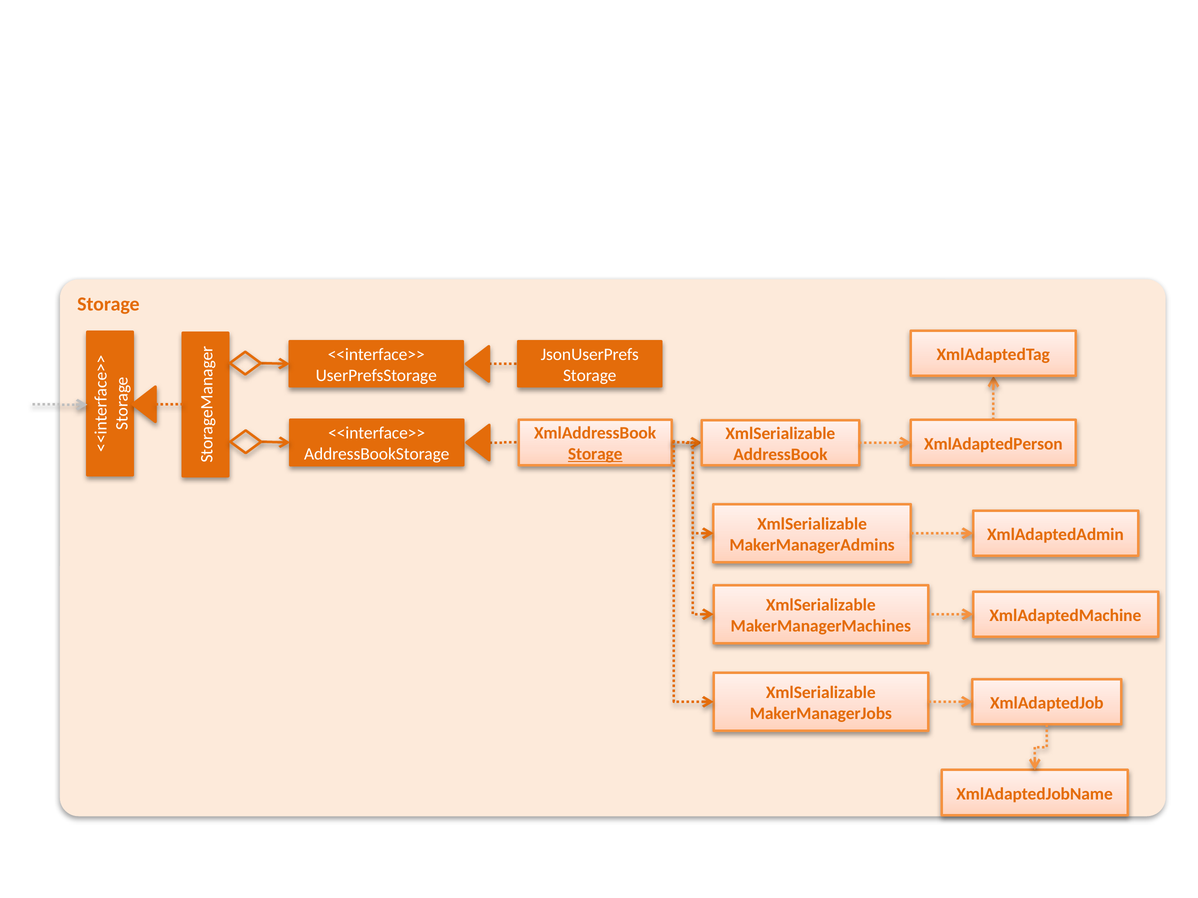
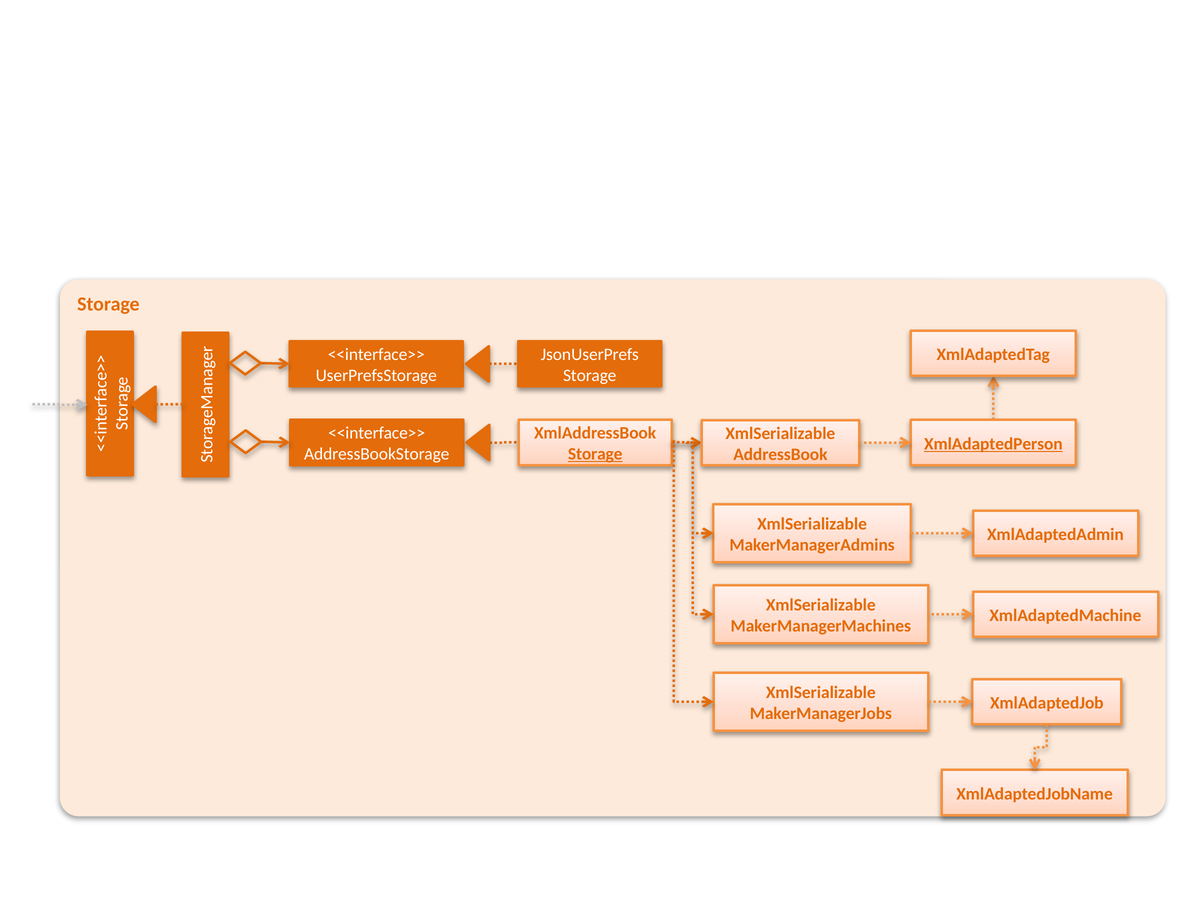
XmlAdaptedPerson underline: none -> present (993, 444)
